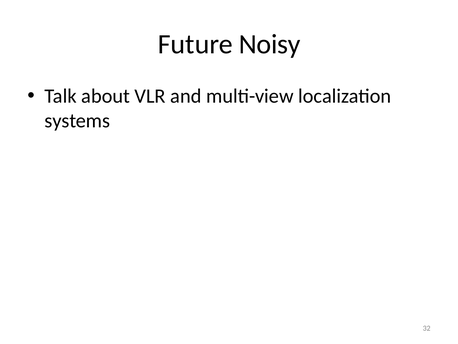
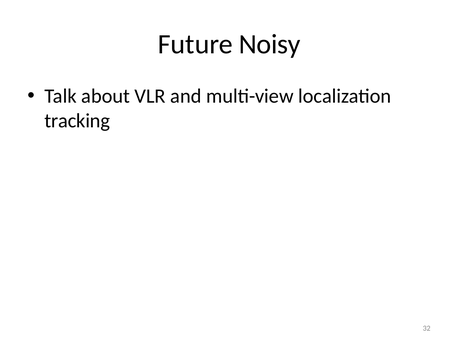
systems: systems -> tracking (77, 121)
